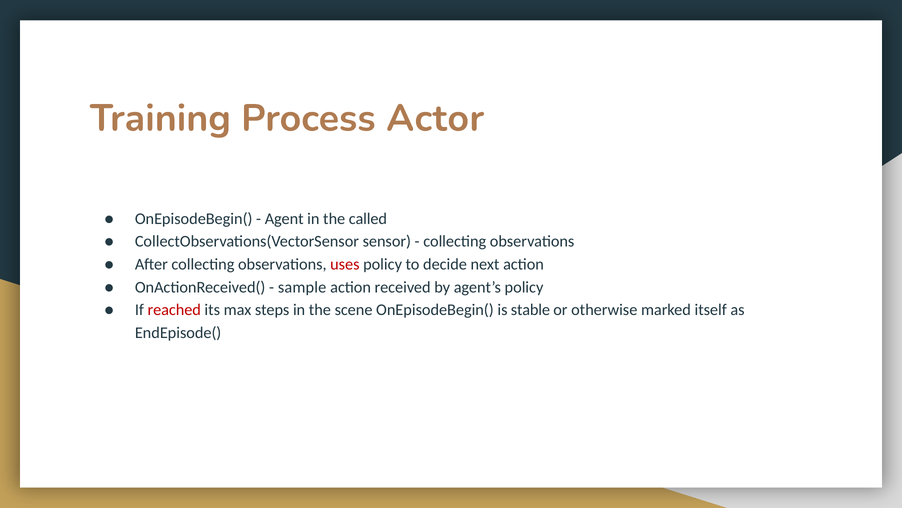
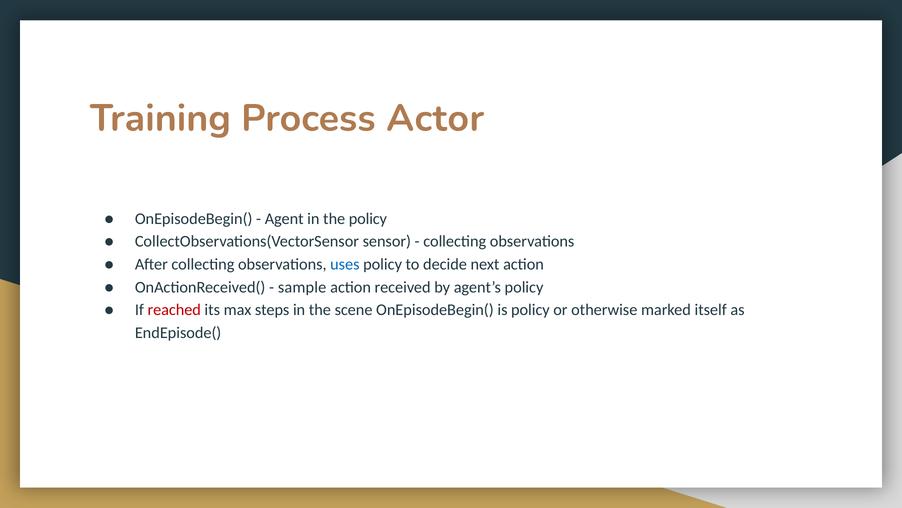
the called: called -> policy (368, 218)
uses colour: red -> blue (345, 264)
is stable: stable -> policy (530, 310)
